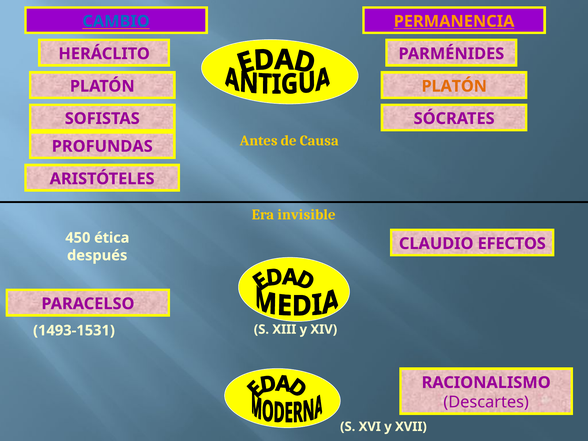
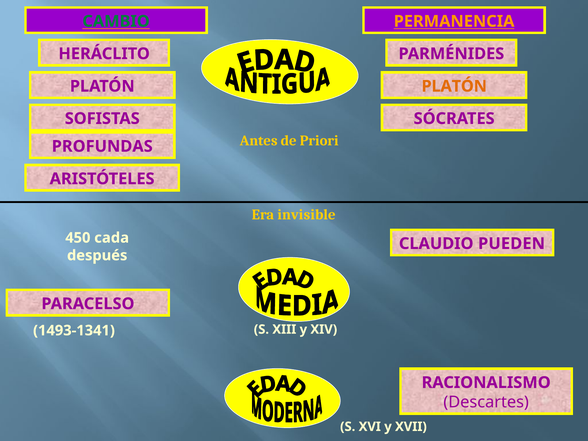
CAMBIO colour: blue -> green (116, 21)
Causa: Causa -> Priori (319, 141)
ética: ética -> cada (112, 238)
EFECTOS: EFECTOS -> PUEDEN (512, 244)
1493-1531: 1493-1531 -> 1493-1341 (74, 330)
